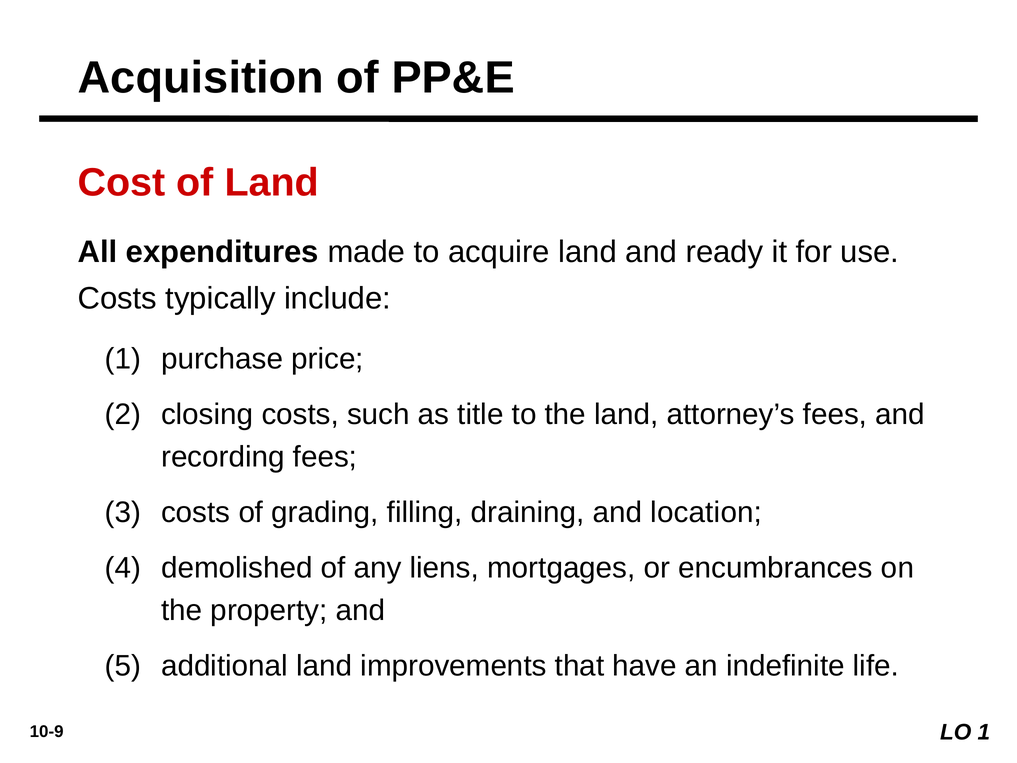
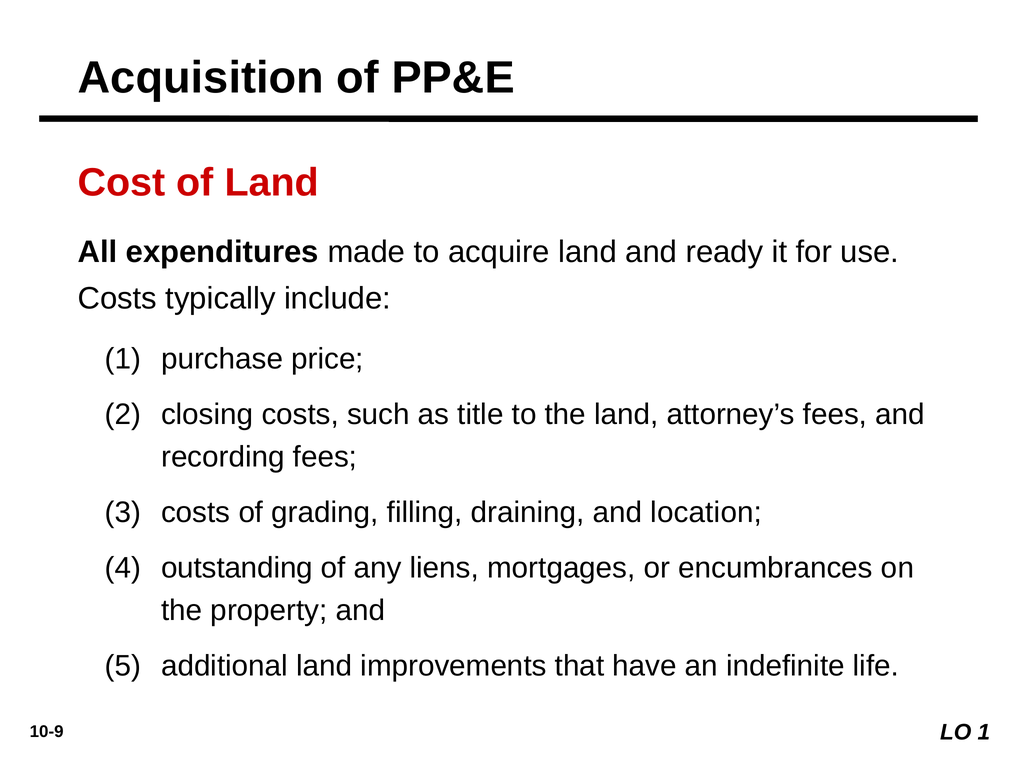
demolished: demolished -> outstanding (237, 568)
